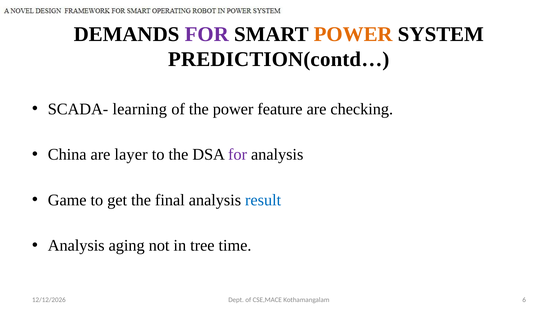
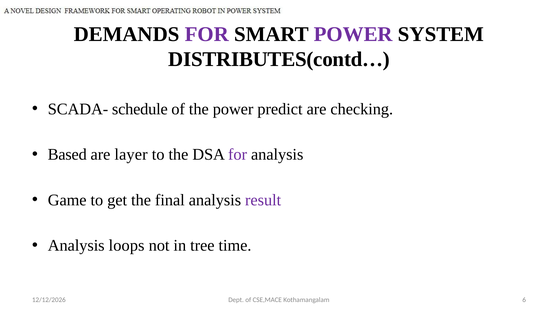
POWER colour: orange -> purple (353, 34)
PREDICTION(contd…: PREDICTION(contd… -> DISTRIBUTES(contd… (279, 59)
learning: learning -> schedule (140, 109)
feature: feature -> predict (280, 109)
China: China -> Based (67, 154)
result colour: blue -> purple (263, 200)
aging: aging -> loops (127, 245)
